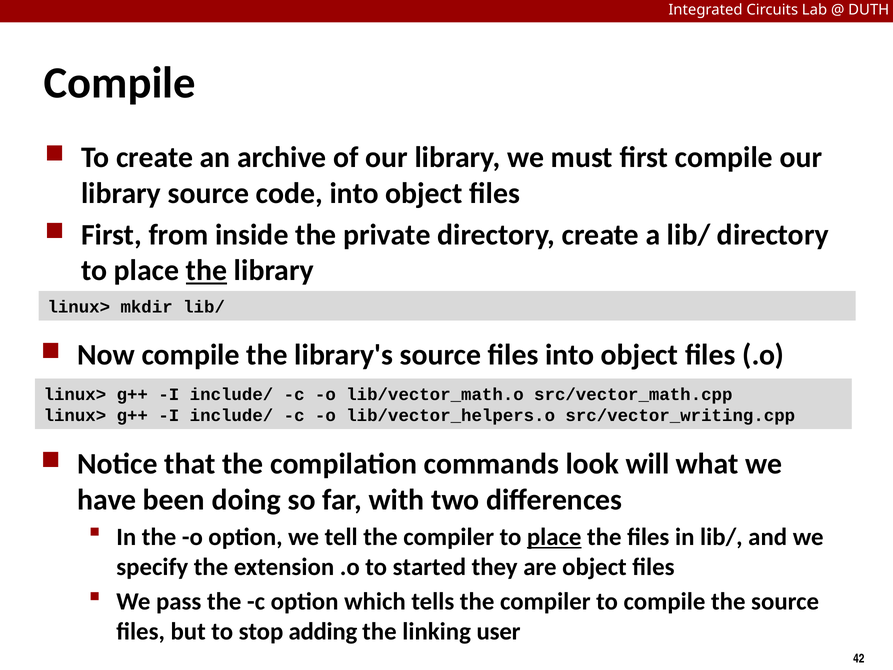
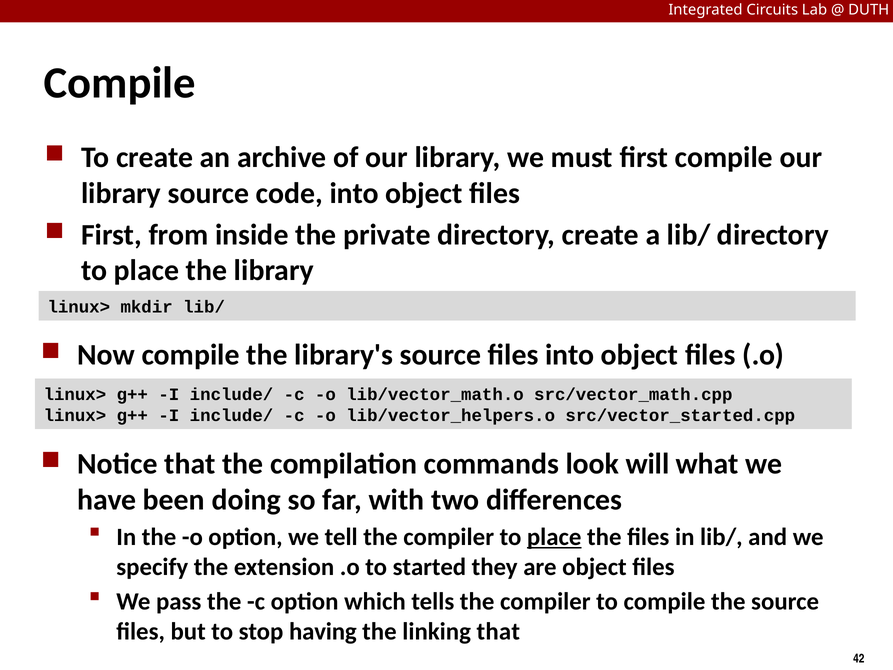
the underline: present -> none (207, 271)
src/vector_writing.cpp: src/vector_writing.cpp -> src/vector_started.cpp (680, 415)
adding: adding -> having (323, 631)
linking user: user -> that (498, 631)
